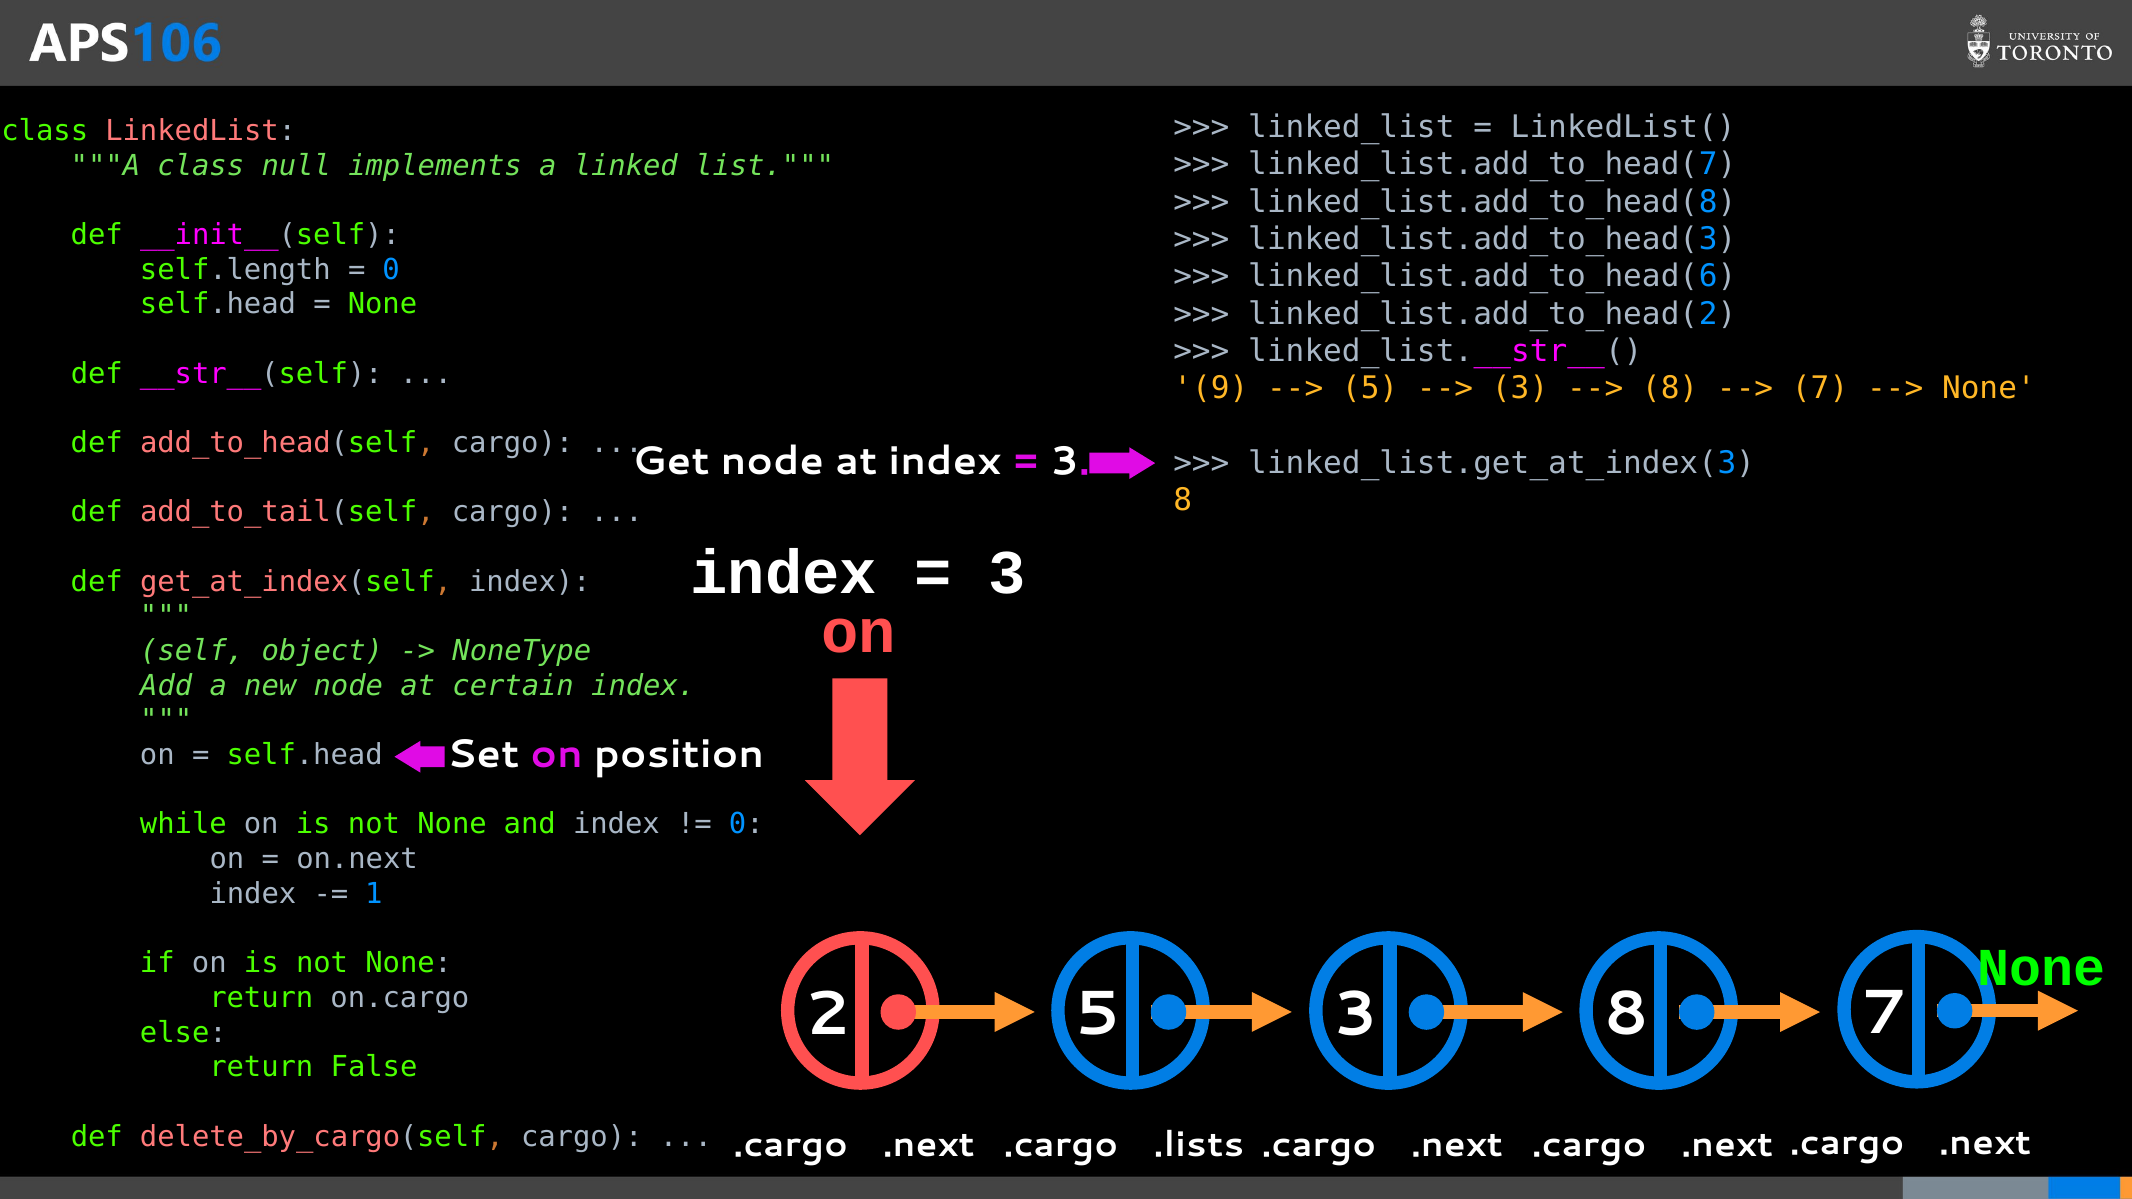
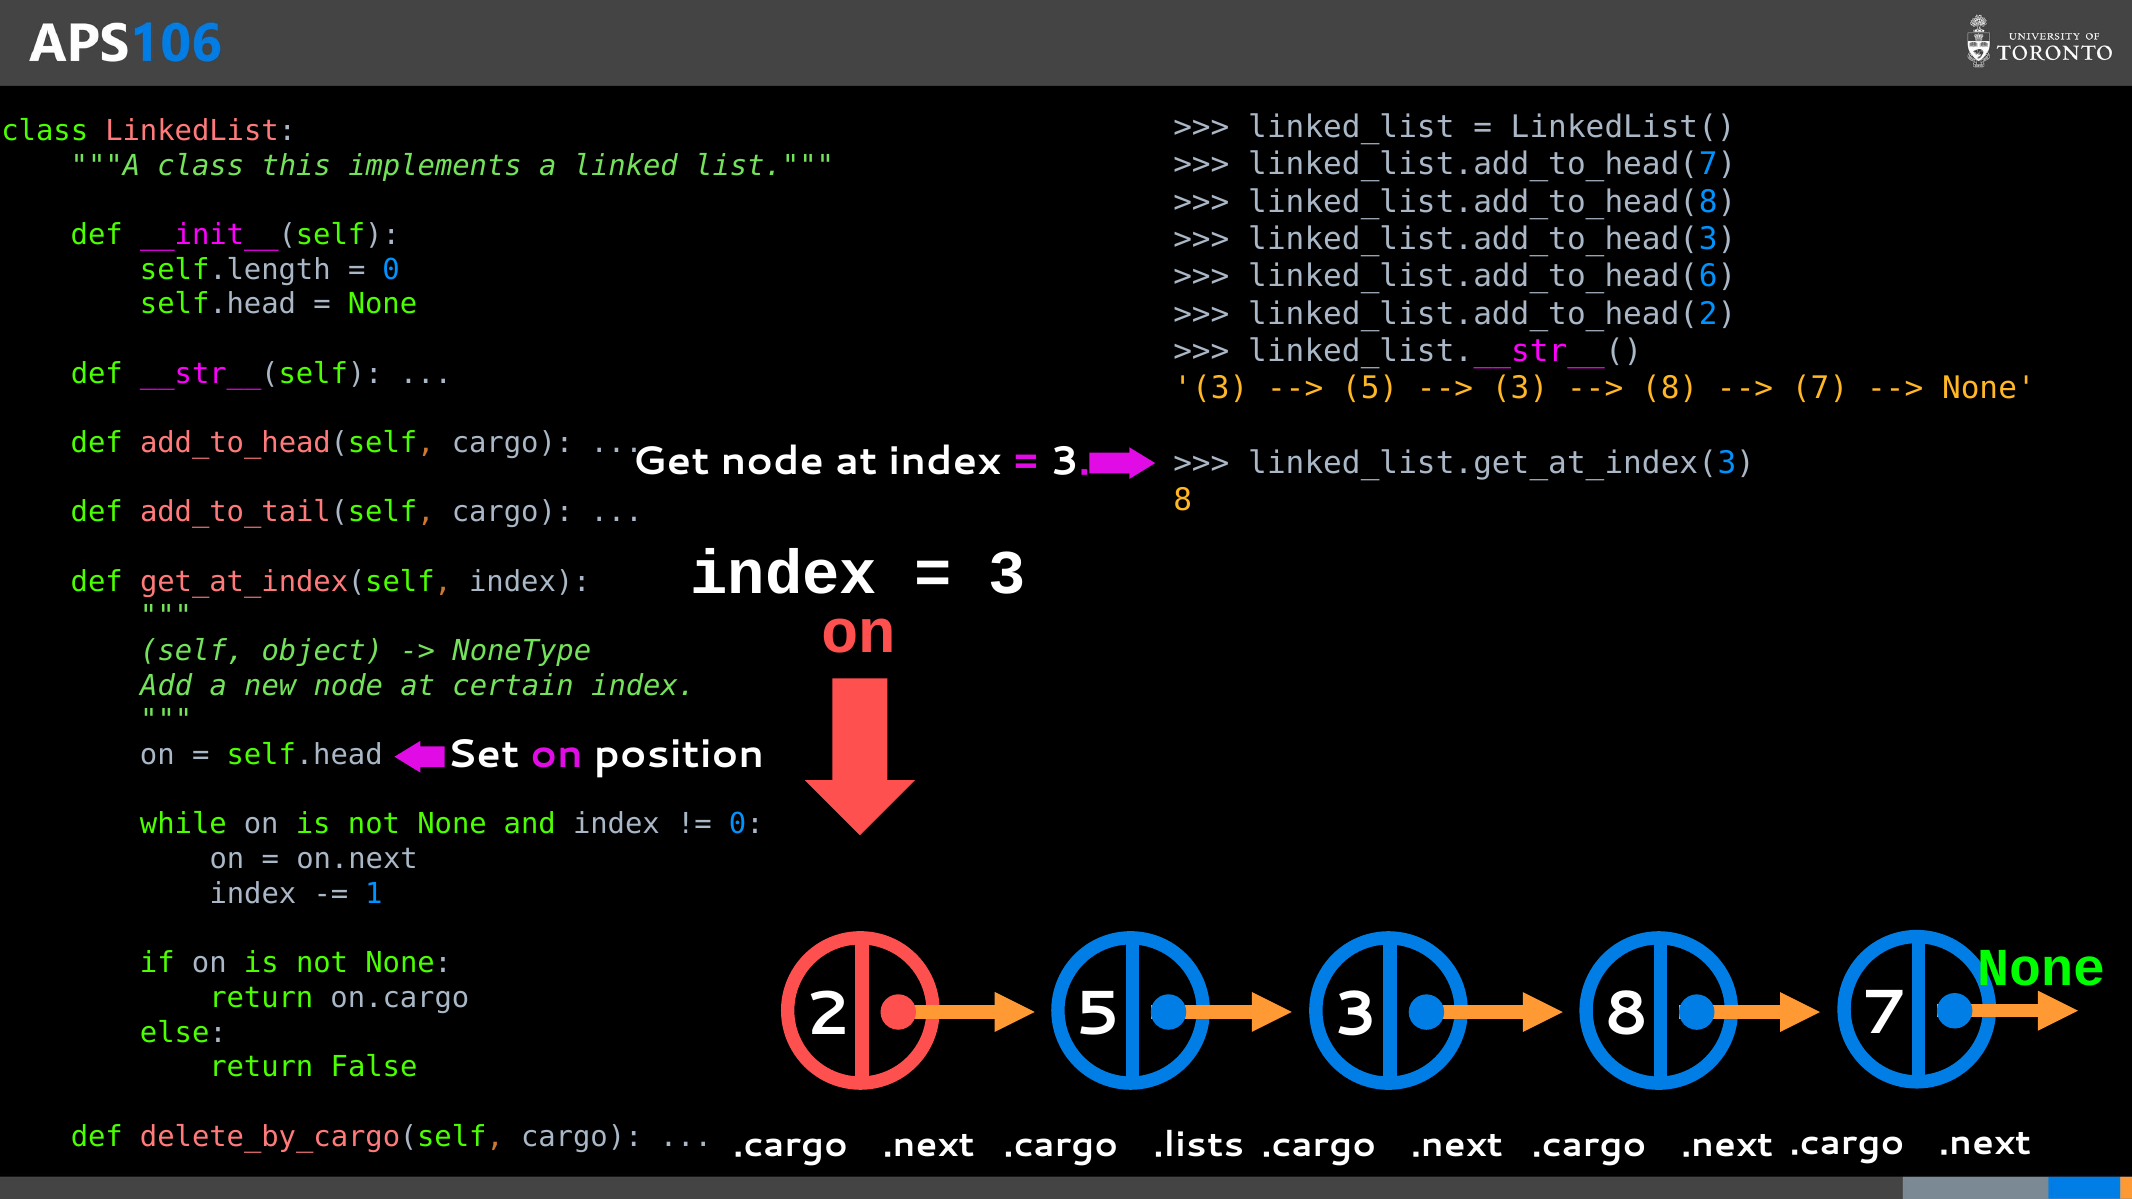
null: null -> this (296, 166)
9: 9 -> 3 (1211, 389)
